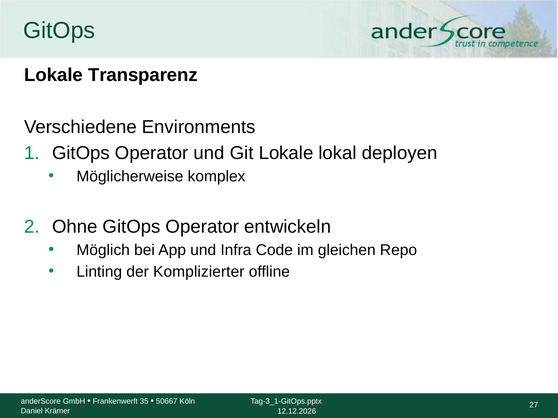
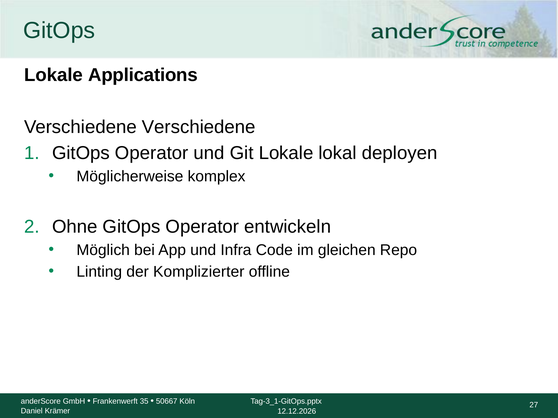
Transparenz: Transparenz -> Applications (143, 75)
Verschiedene Environments: Environments -> Verschiedene (199, 127)
